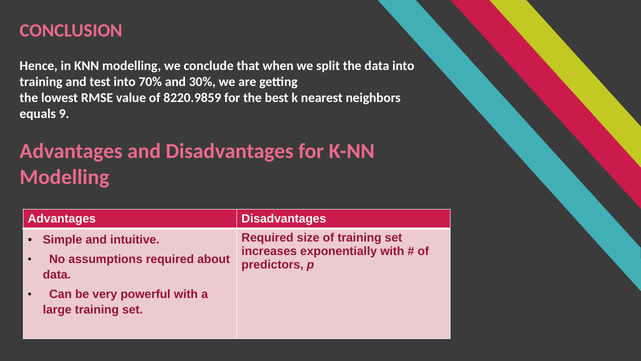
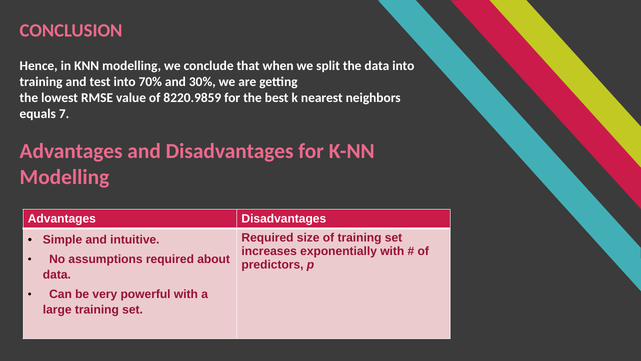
9: 9 -> 7 (64, 114)
